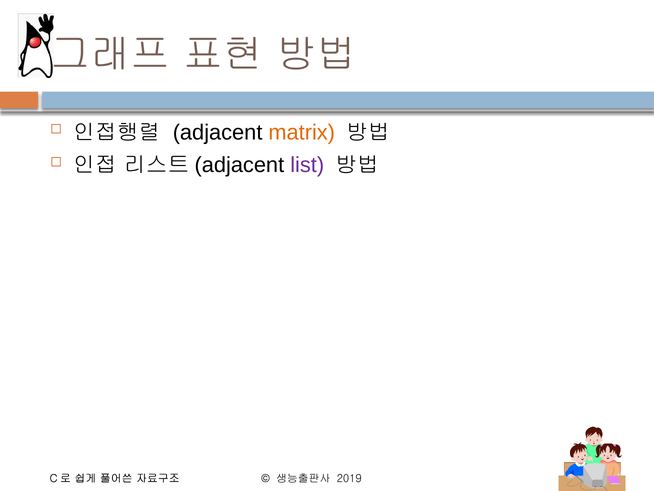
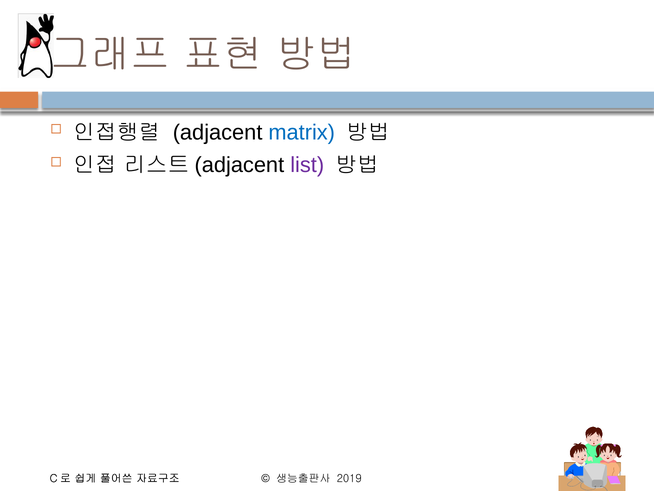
matrix colour: orange -> blue (302, 132)
